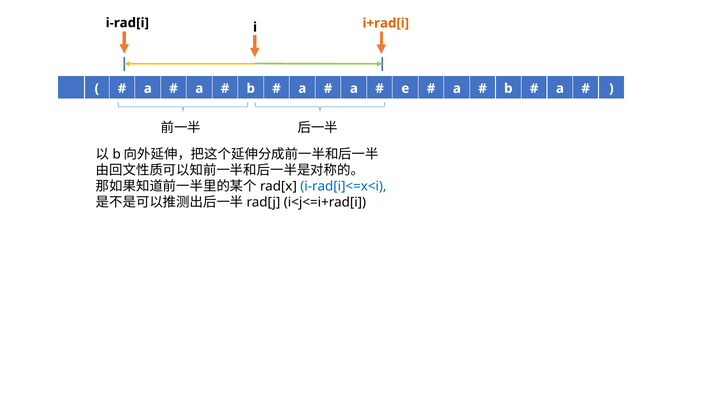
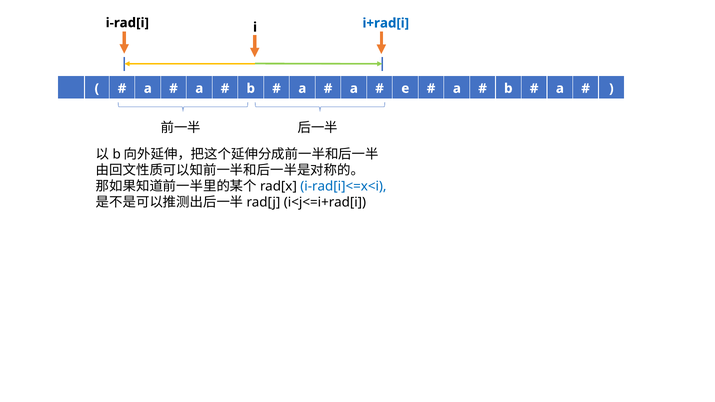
i+rad[i colour: orange -> blue (386, 23)
